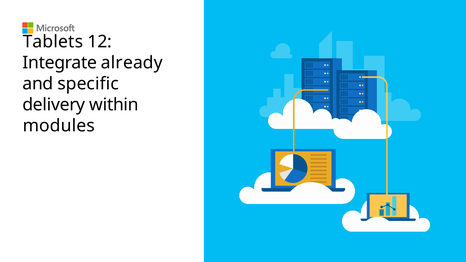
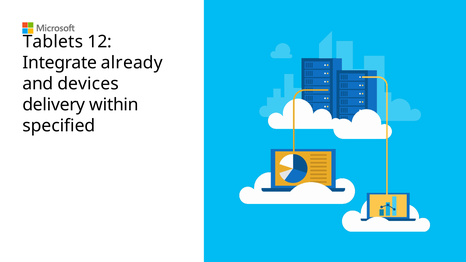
specific: specific -> devices (88, 84)
modules: modules -> specified (59, 126)
